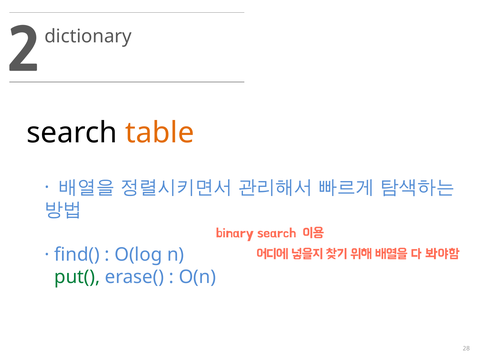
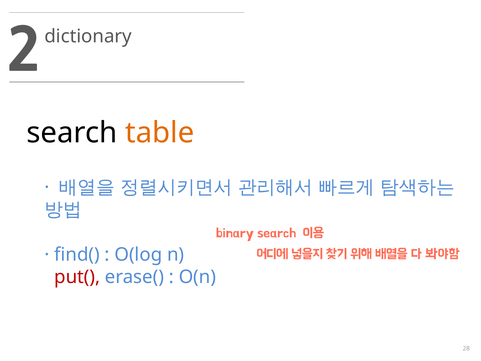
put( colour: green -> red (77, 277)
